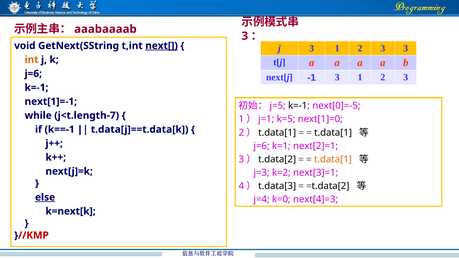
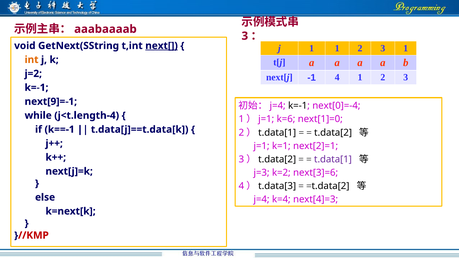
j 3: 3 -> 1 (312, 48)
3 3: 3 -> 1 (406, 48)
j=6: j=6 -> j=2 (33, 74)
-1 3: 3 -> 4 (337, 77)
next[1]=-1: next[1]=-1 -> next[9]=-1 (51, 102)
j=5: j=5 -> j=4 (278, 106)
next[0]=-5: next[0]=-5 -> next[0]=-4 (336, 106)
j<t.length-7: j<t.length-7 -> j<t.length-4 (87, 116)
k=5: k=5 -> k=6 (286, 119)
t.data[1: t.data[1 -> t.data[2 (333, 133)
j=6: j=6 -> j=1 (262, 146)
t.data[1 colour: orange -> purple (333, 159)
next[3]=1: next[3]=1 -> next[3]=6 (316, 173)
else underline: present -> none (45, 197)
k=0: k=0 -> k=4 (281, 200)
